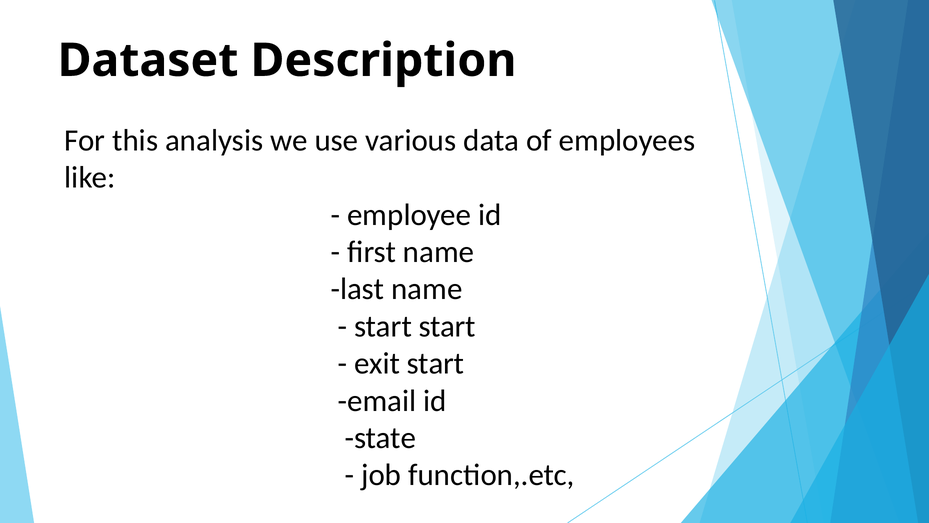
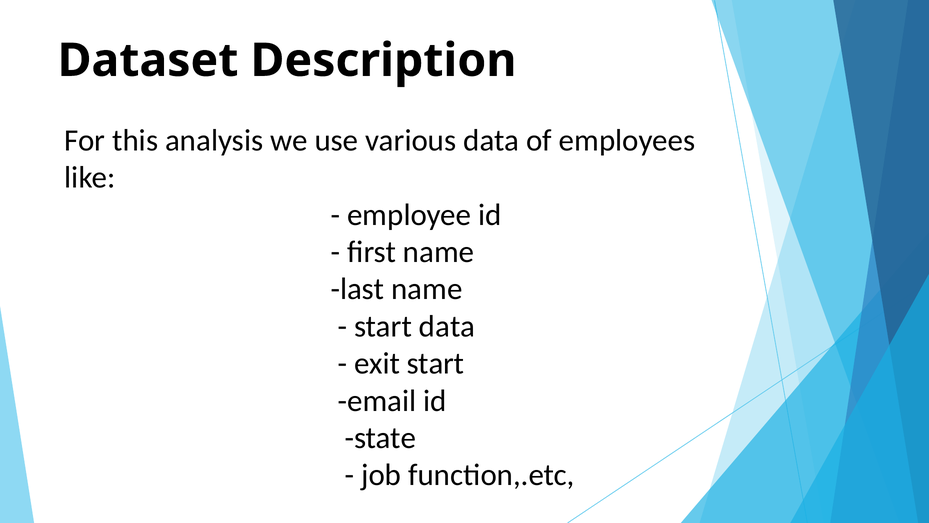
start start: start -> data (447, 326)
